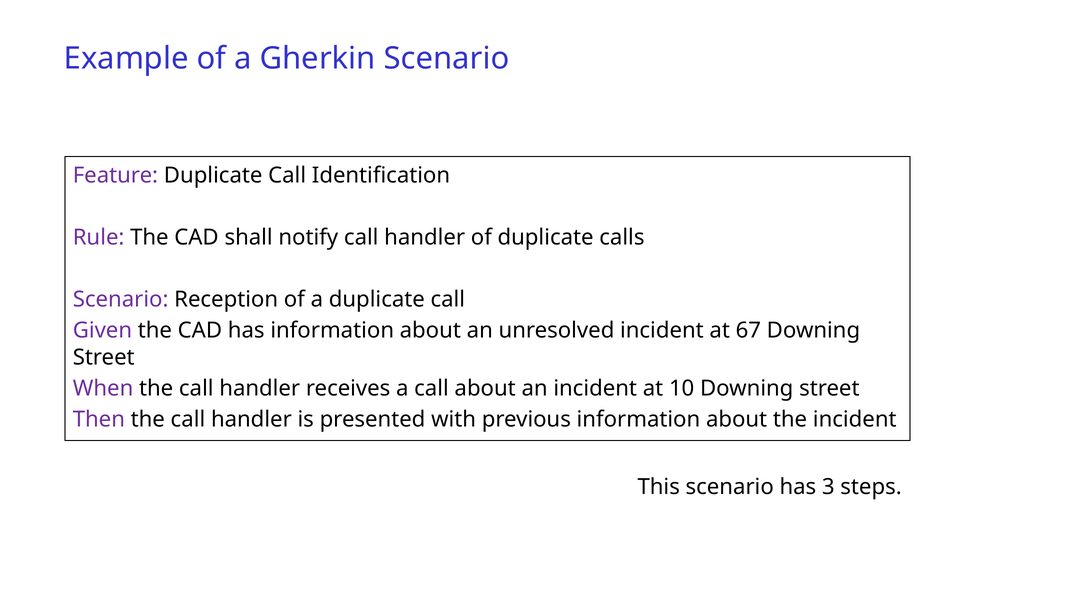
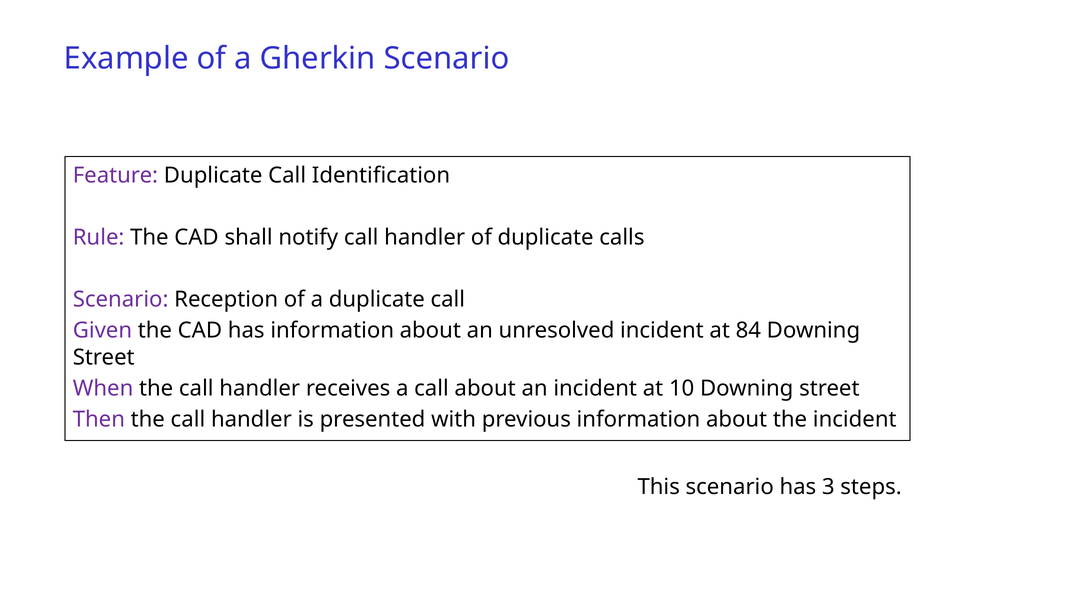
67: 67 -> 84 (748, 331)
